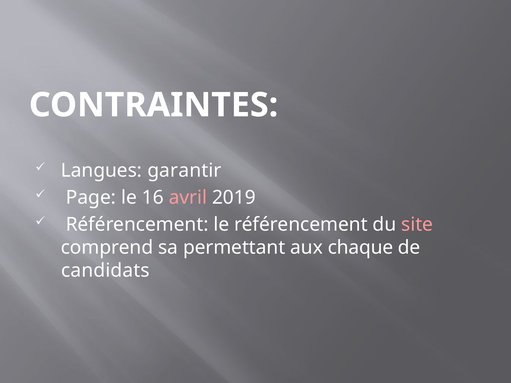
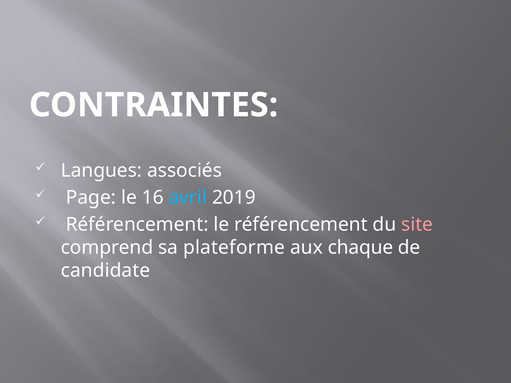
garantir: garantir -> associés (185, 171)
avril colour: pink -> light blue (188, 198)
permettant: permettant -> plateforme (234, 248)
candidats: candidats -> candidate (105, 271)
